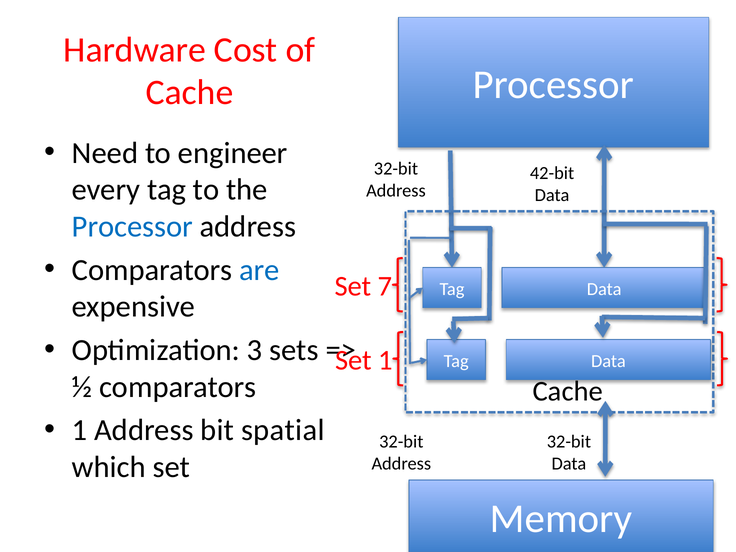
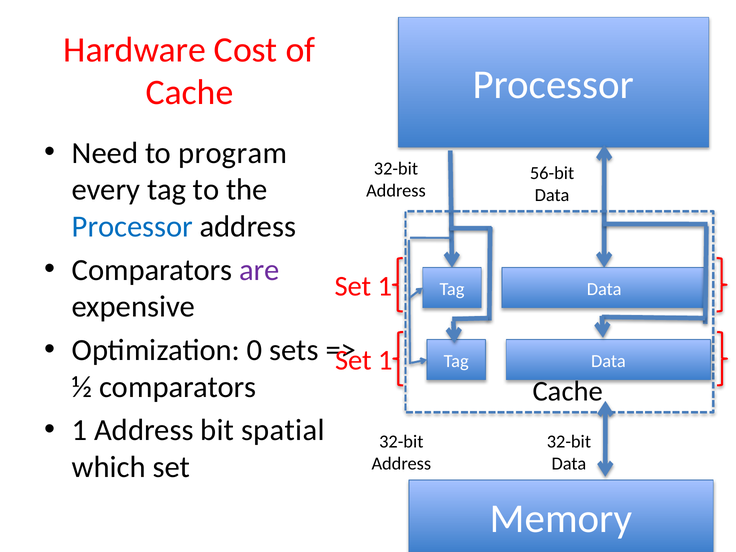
engineer: engineer -> program (233, 153)
42-bit: 42-bit -> 56-bit (552, 173)
are colour: blue -> purple (259, 270)
7: 7 -> 1 (385, 286)
3: 3 -> 0 (255, 350)
